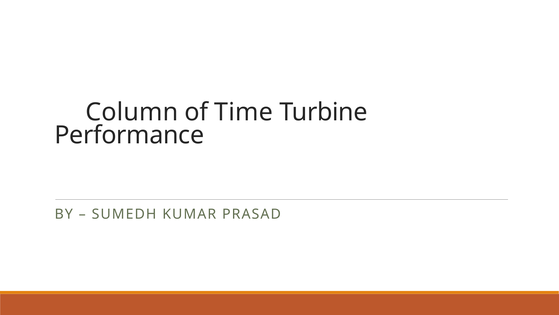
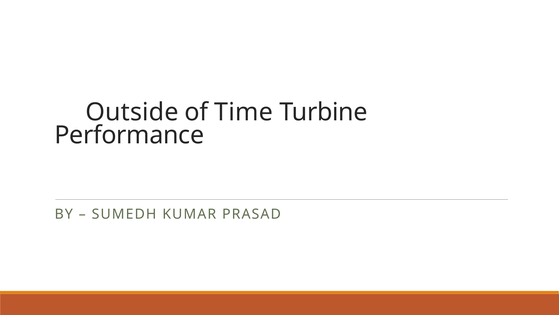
Column: Column -> Outside (132, 112)
